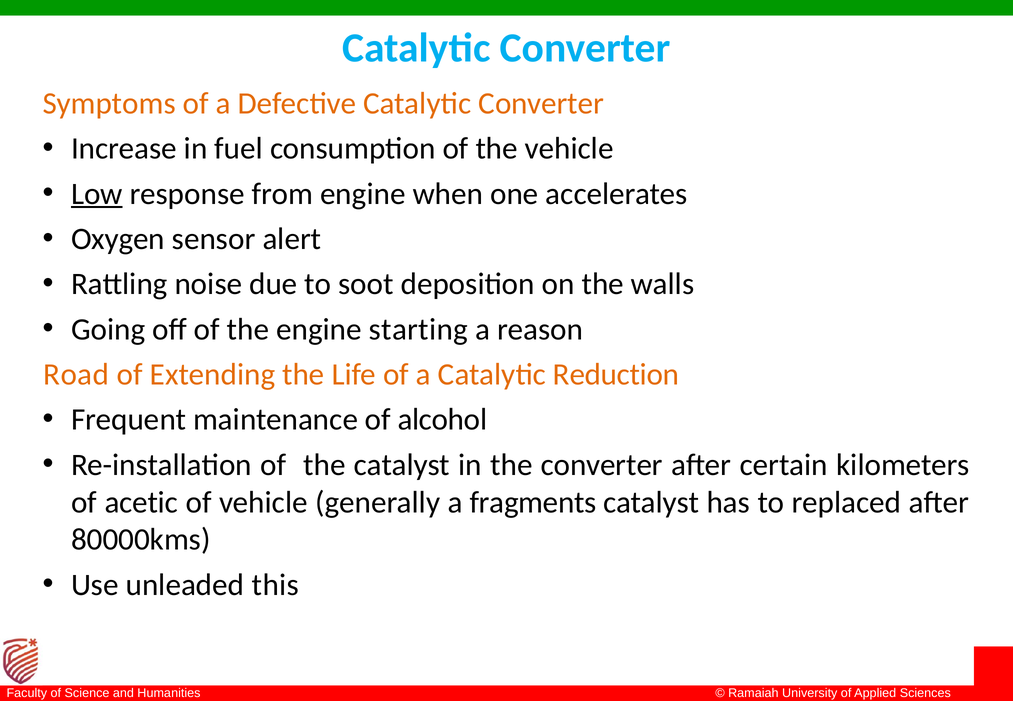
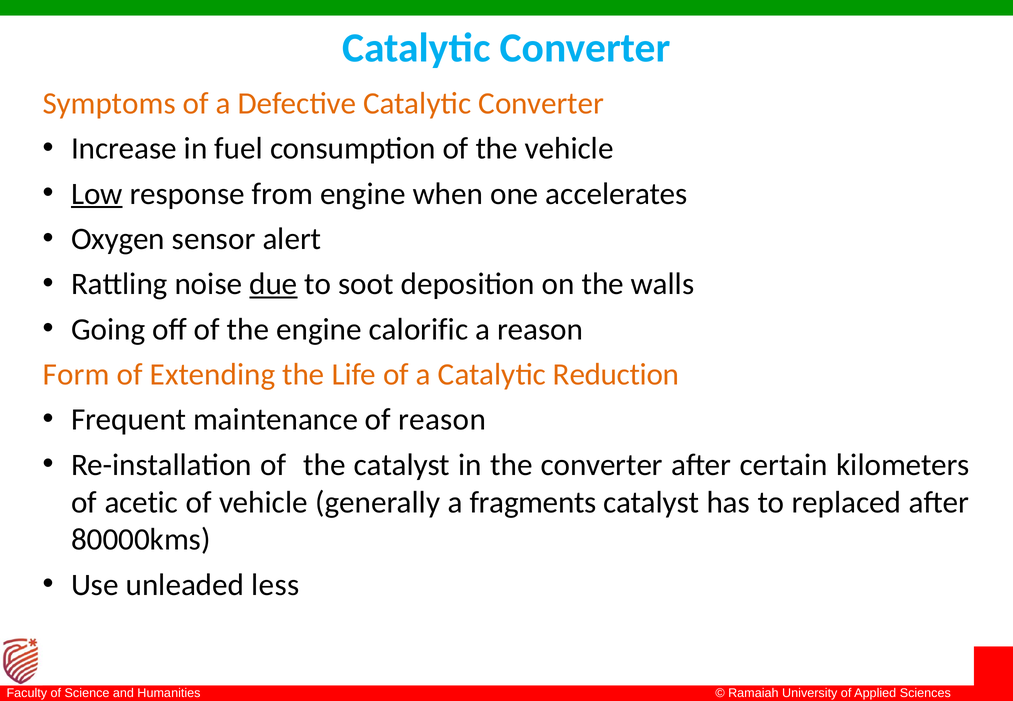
due underline: none -> present (273, 284)
starting: starting -> calorific (418, 329)
Road: Road -> Form (76, 375)
of alcohol: alcohol -> reason (442, 420)
this: this -> less (275, 585)
